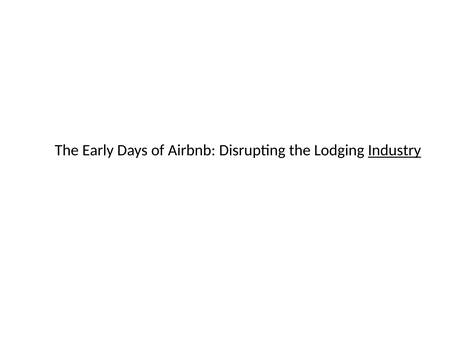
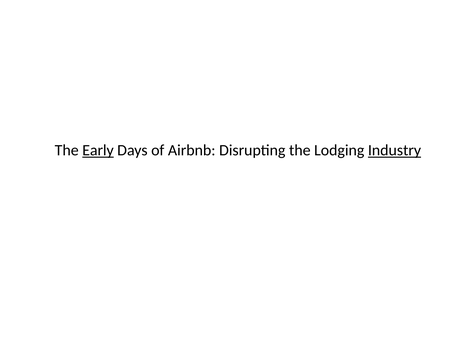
Early underline: none -> present (98, 150)
